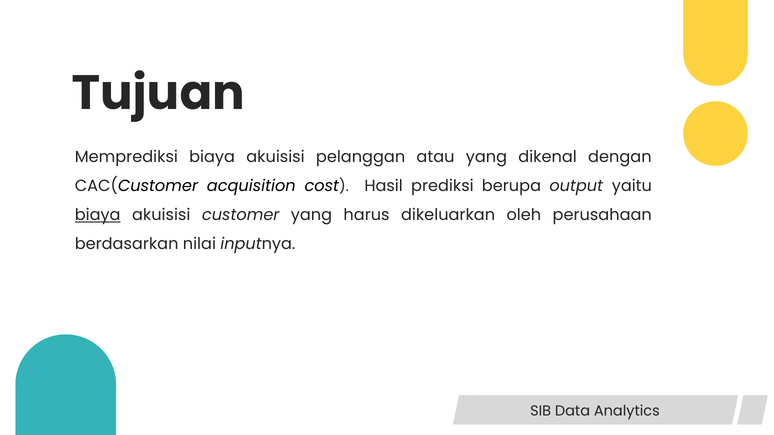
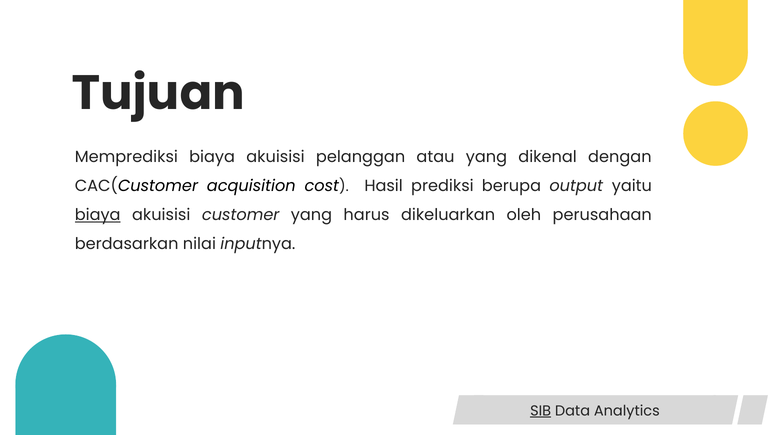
SIB underline: none -> present (541, 411)
